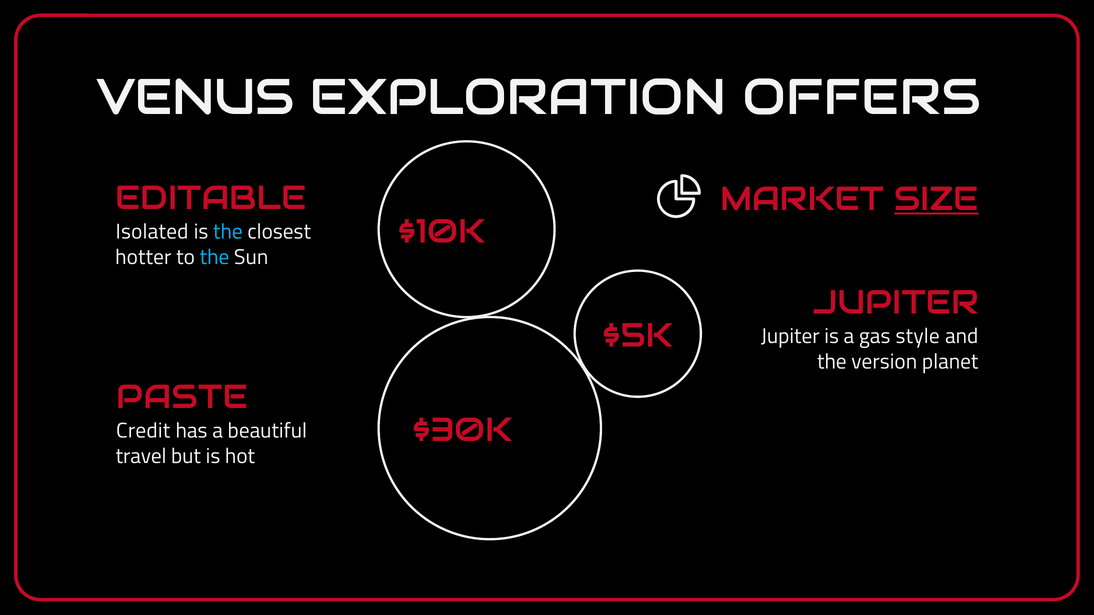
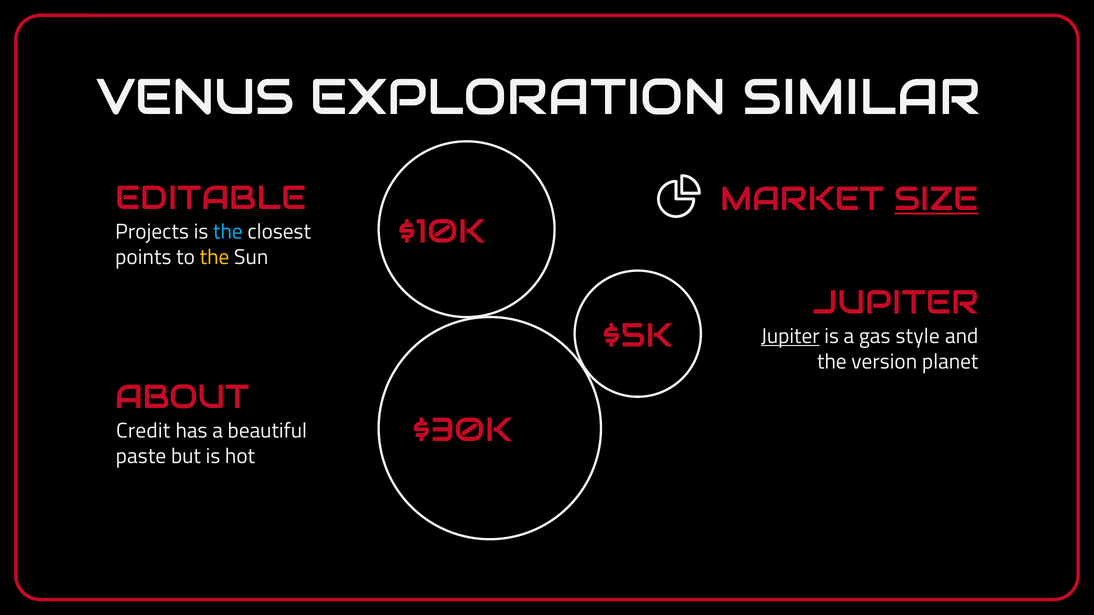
OFFERS: OFFERS -> SIMILAR (862, 98)
Isolated: Isolated -> Projects (152, 232)
hotter: hotter -> points (143, 258)
the colour: light blue -> yellow (215, 258)
Jupiter underline: none -> present (790, 337)
PASTE: PASTE -> ABOUT (182, 398)
travel: travel -> paste (141, 457)
